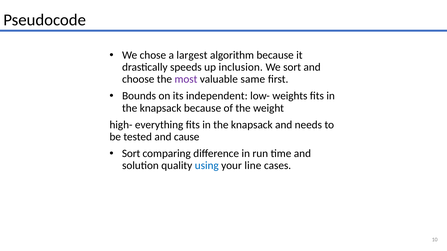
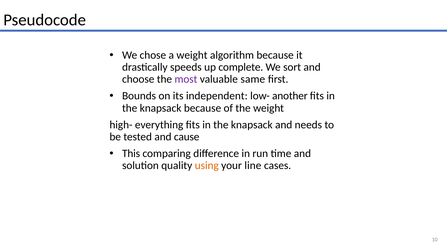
a largest: largest -> weight (192, 55)
inclusion: inclusion -> complete (241, 67)
weights: weights -> another (290, 96)
Sort: Sort -> This (131, 154)
using colour: blue -> orange (207, 166)
